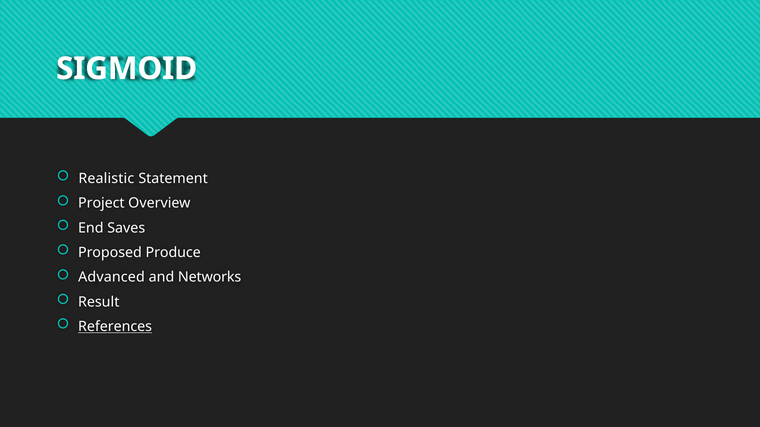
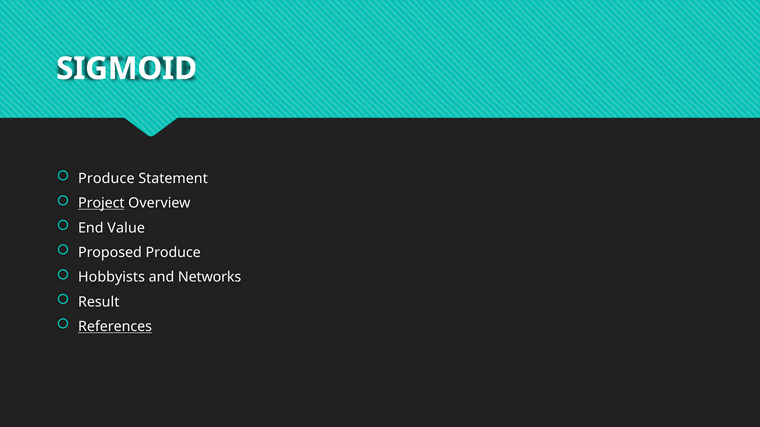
Realistic: Realistic -> Produce (106, 179)
Project underline: none -> present (101, 203)
Saves: Saves -> Value (126, 228)
Advanced: Advanced -> Hobbyists (112, 278)
